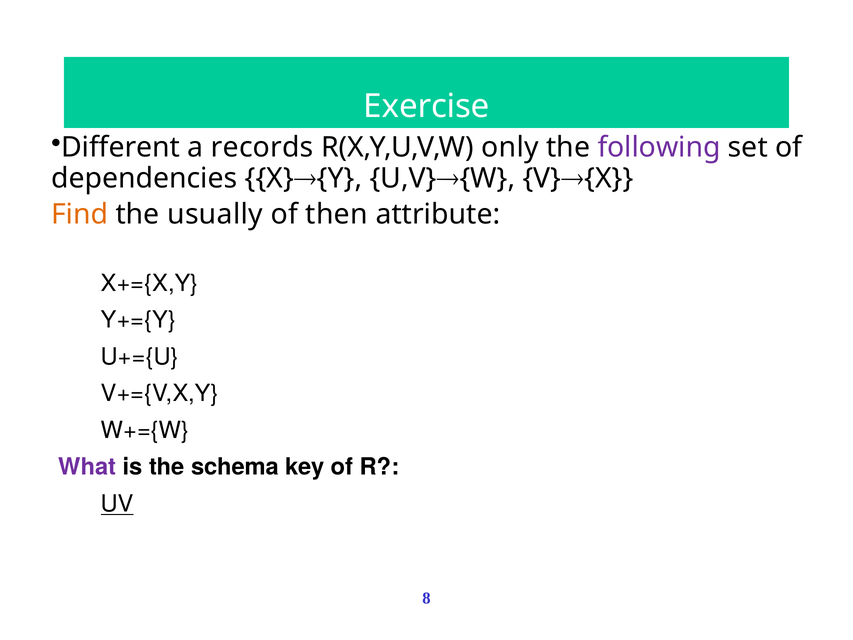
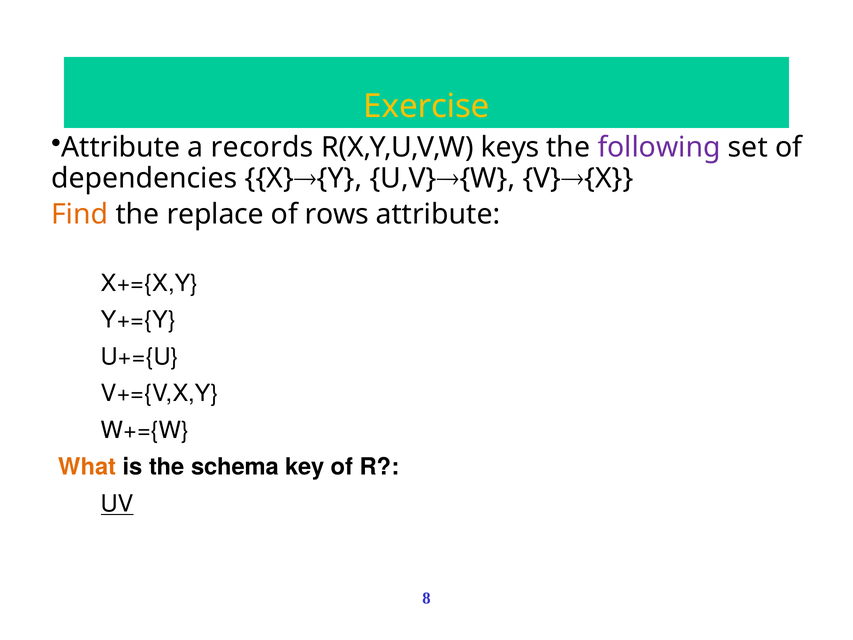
Exercise colour: white -> yellow (427, 106)
Different: Different -> Attribute (121, 147)
only: only -> keys (510, 147)
usually: usually -> replace (215, 214)
then: then -> rows (337, 214)
What colour: purple -> orange (87, 467)
